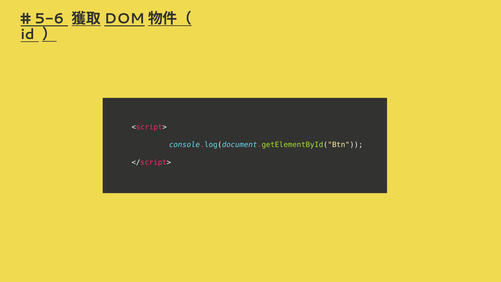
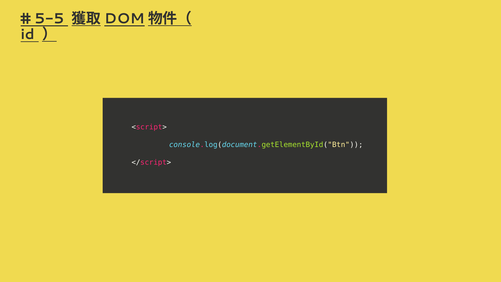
5-6: 5-6 -> 5-5 (49, 19)
